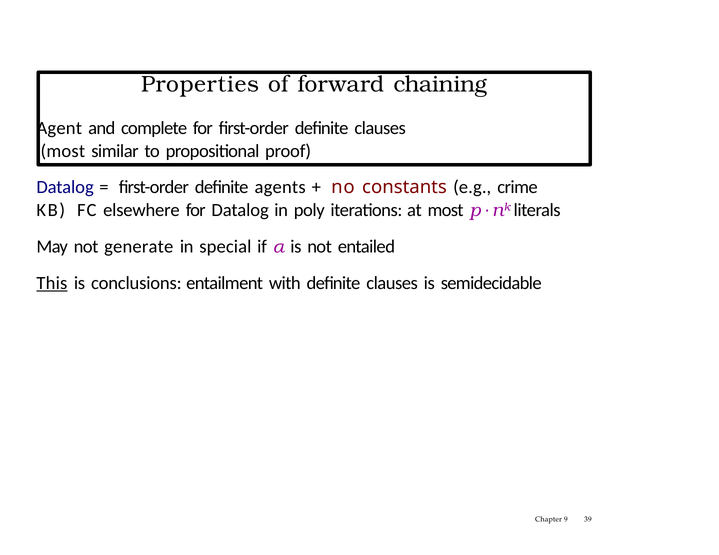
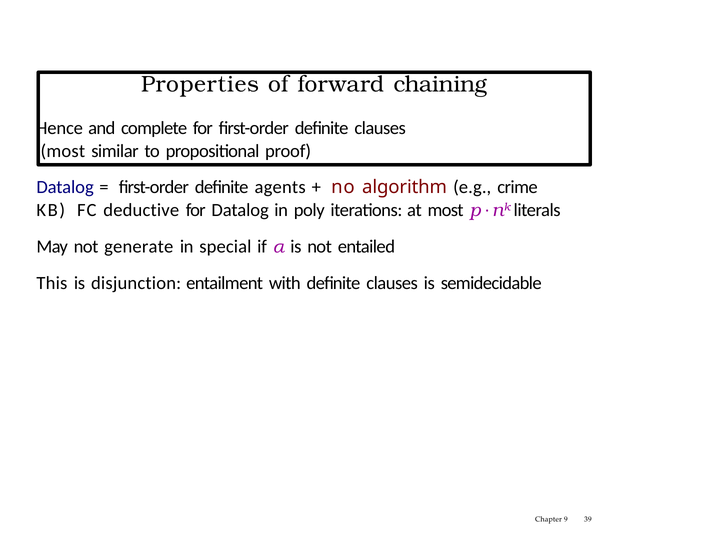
Agent: Agent -> Hence (59, 128)
constants: constants -> algorithm (405, 187)
elsewhere: elsewhere -> deductive (141, 210)
This underline: present -> none (52, 283)
conclusions: conclusions -> disjunction (136, 283)
